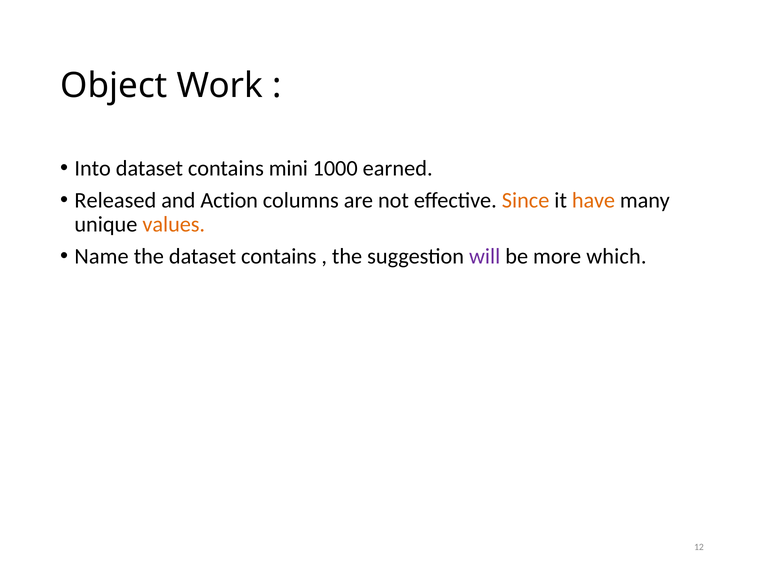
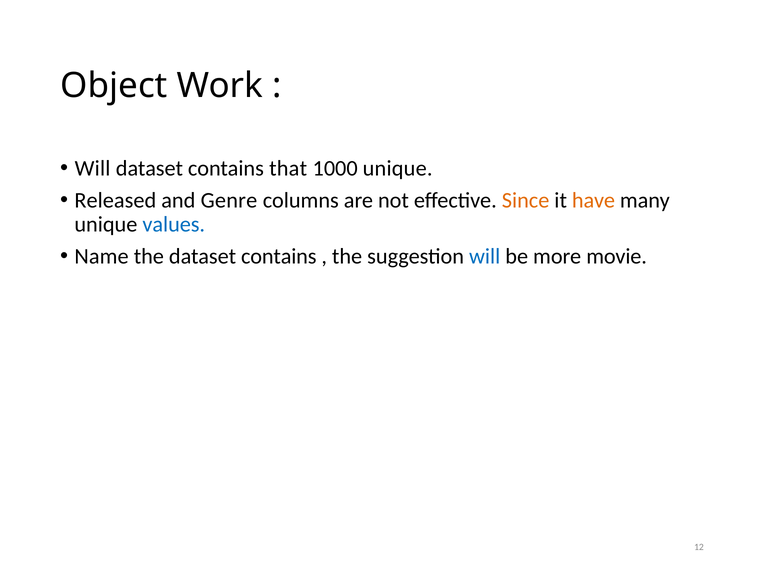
Into: Into -> Will (93, 168)
mini: mini -> that (288, 168)
1000 earned: earned -> unique (398, 168)
Action: Action -> Genre (229, 200)
values colour: orange -> blue (174, 224)
will colour: purple -> blue (485, 256)
which: which -> movie (617, 256)
